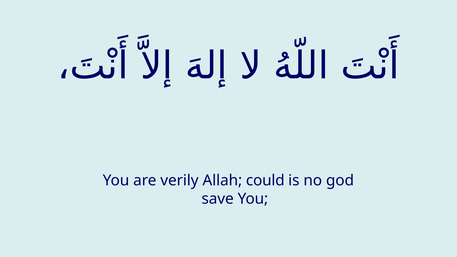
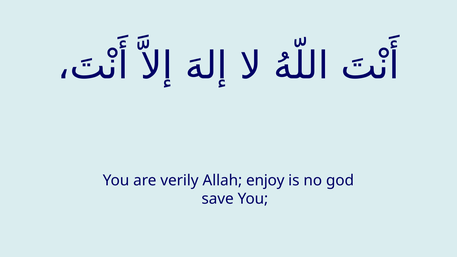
could: could -> enjoy (265, 180)
